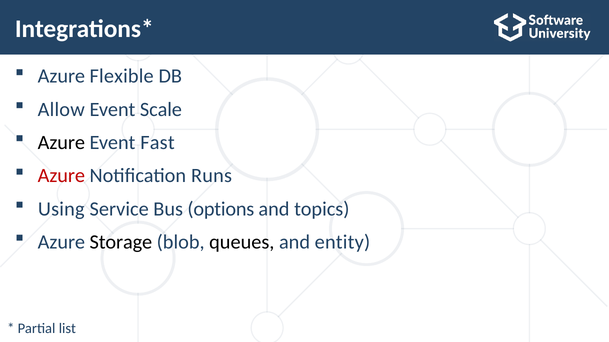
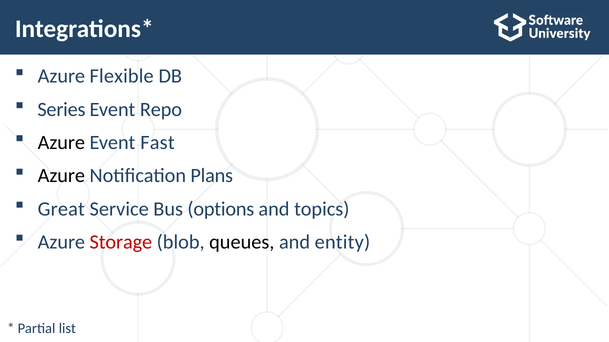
Allow: Allow -> Series (61, 110)
Scale: Scale -> Repo (161, 110)
Azure colour: red -> black (61, 176)
Runs: Runs -> Plans (212, 176)
Using: Using -> Great (61, 209)
Storage colour: black -> red (121, 242)
